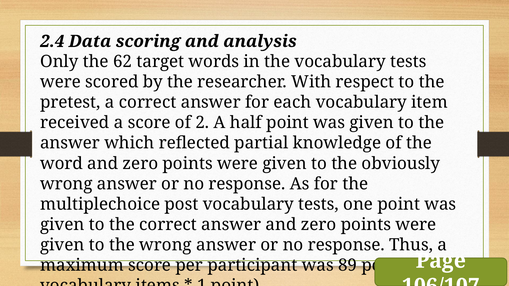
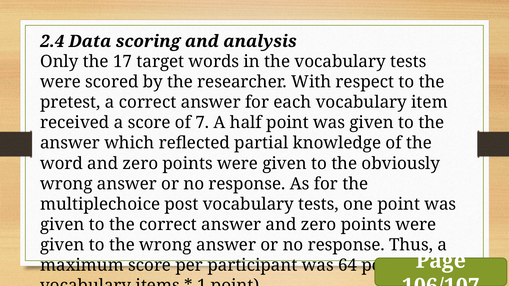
62: 62 -> 17 (123, 62)
2: 2 -> 7 (202, 123)
89: 89 -> 64 (348, 265)
